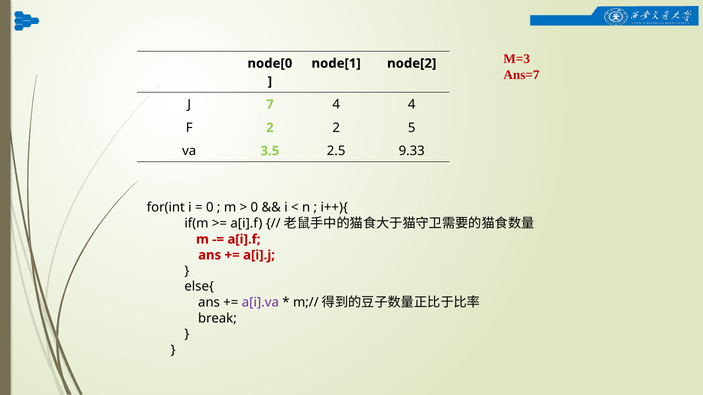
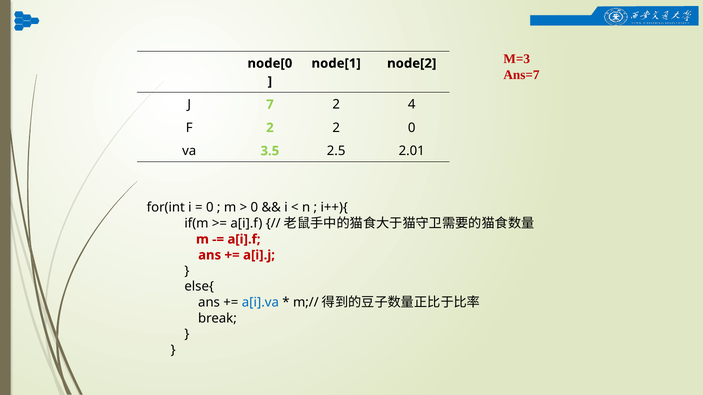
7 4: 4 -> 2 (336, 105)
2 5: 5 -> 0 (412, 128)
9.33: 9.33 -> 2.01 (412, 151)
a[i].va colour: purple -> blue (260, 303)
